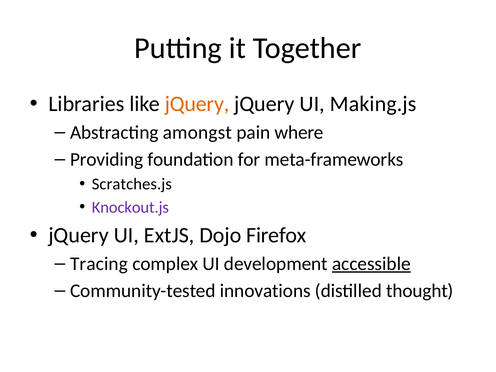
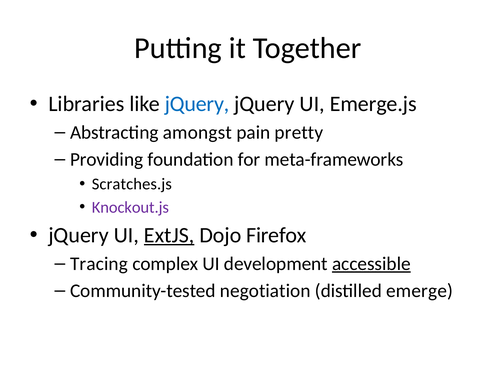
jQuery colour: orange -> blue (197, 104)
Making.js: Making.js -> Emerge.js (373, 104)
where: where -> pretty (299, 133)
ExtJS underline: none -> present (169, 235)
innovations: innovations -> negotiation (265, 291)
thought: thought -> emerge (420, 291)
